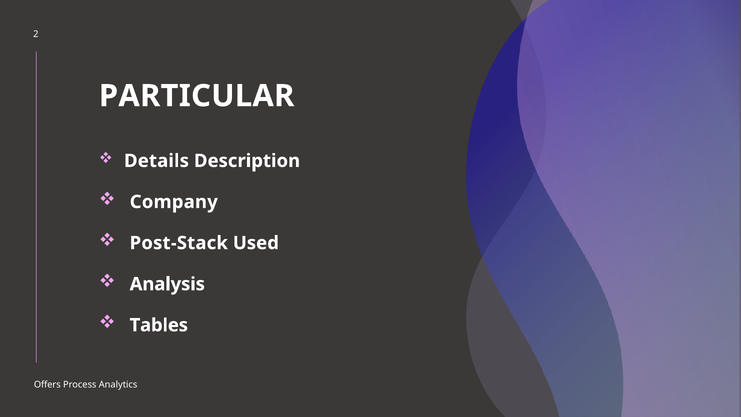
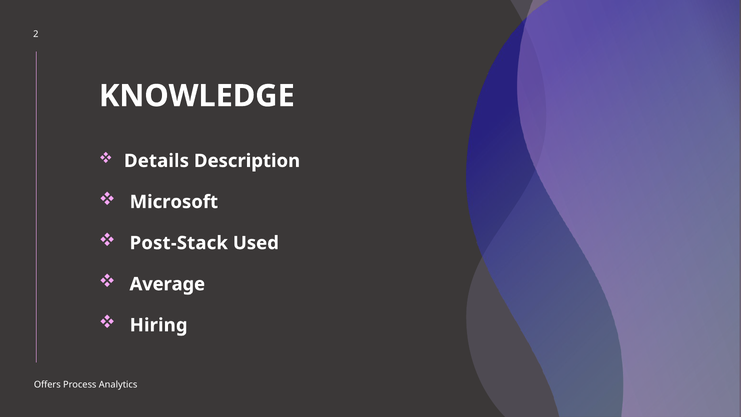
PARTICULAR: PARTICULAR -> KNOWLEDGE (197, 96)
Company: Company -> Microsoft (174, 202)
Analysis: Analysis -> Average (167, 284)
Tables: Tables -> Hiring (159, 325)
